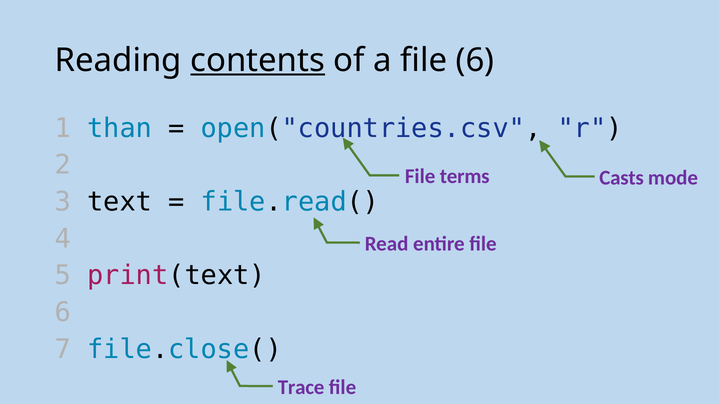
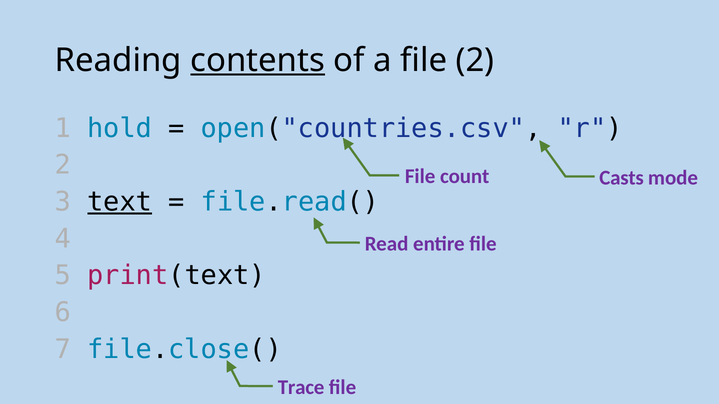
file 6: 6 -> 2 (475, 60)
than: than -> hold (120, 128)
terms: terms -> count (465, 177)
text underline: none -> present (120, 202)
